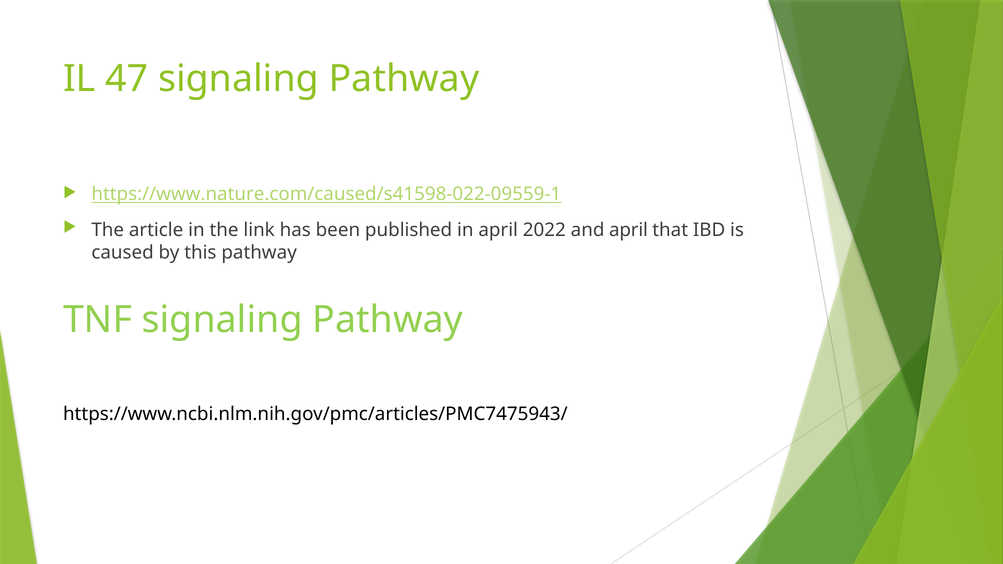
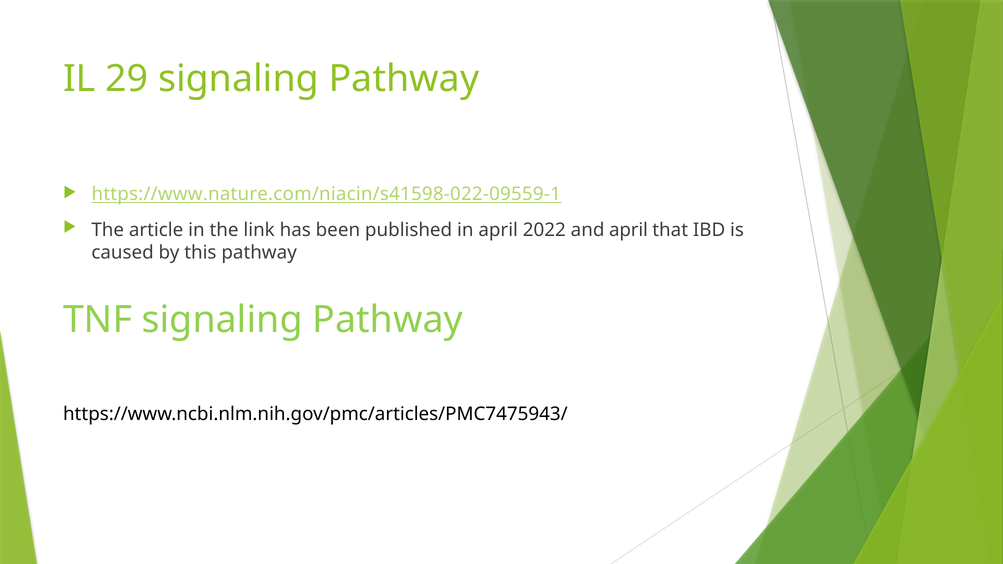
47: 47 -> 29 (127, 79)
https://www.nature.com/caused/s41598-022-09559-1: https://www.nature.com/caused/s41598-022-09559-1 -> https://www.nature.com/niacin/s41598-022-09559-1 (326, 194)
